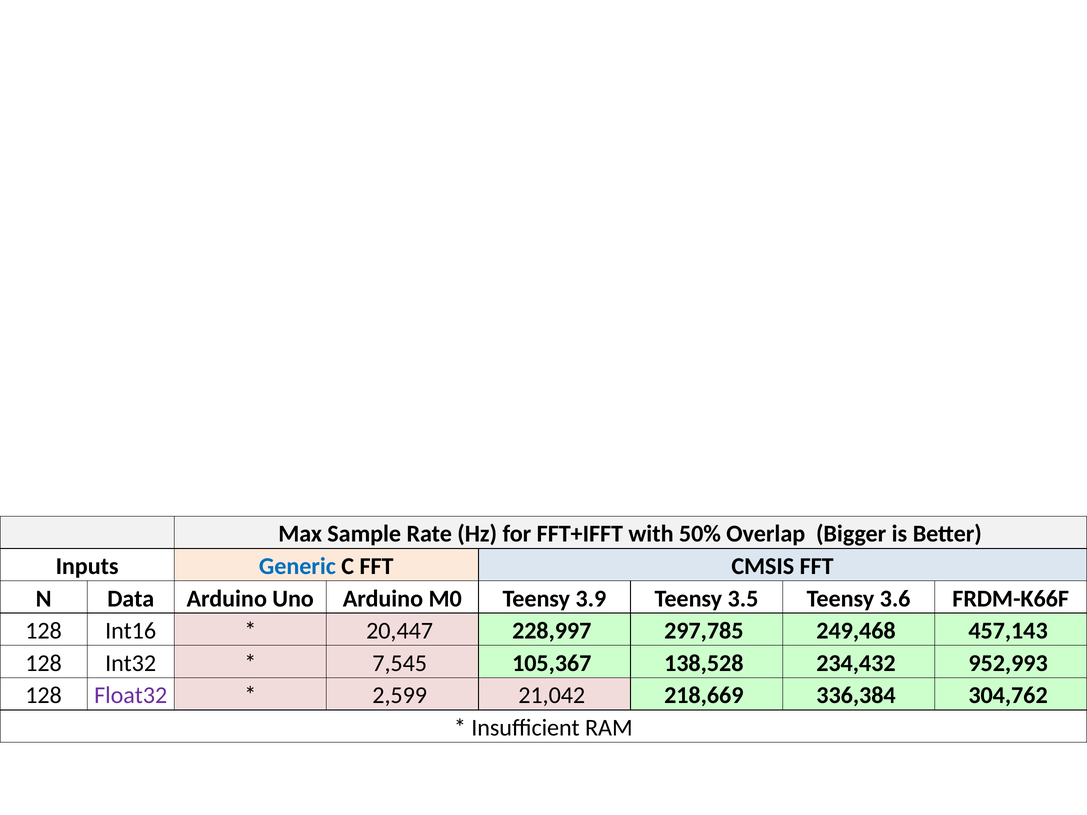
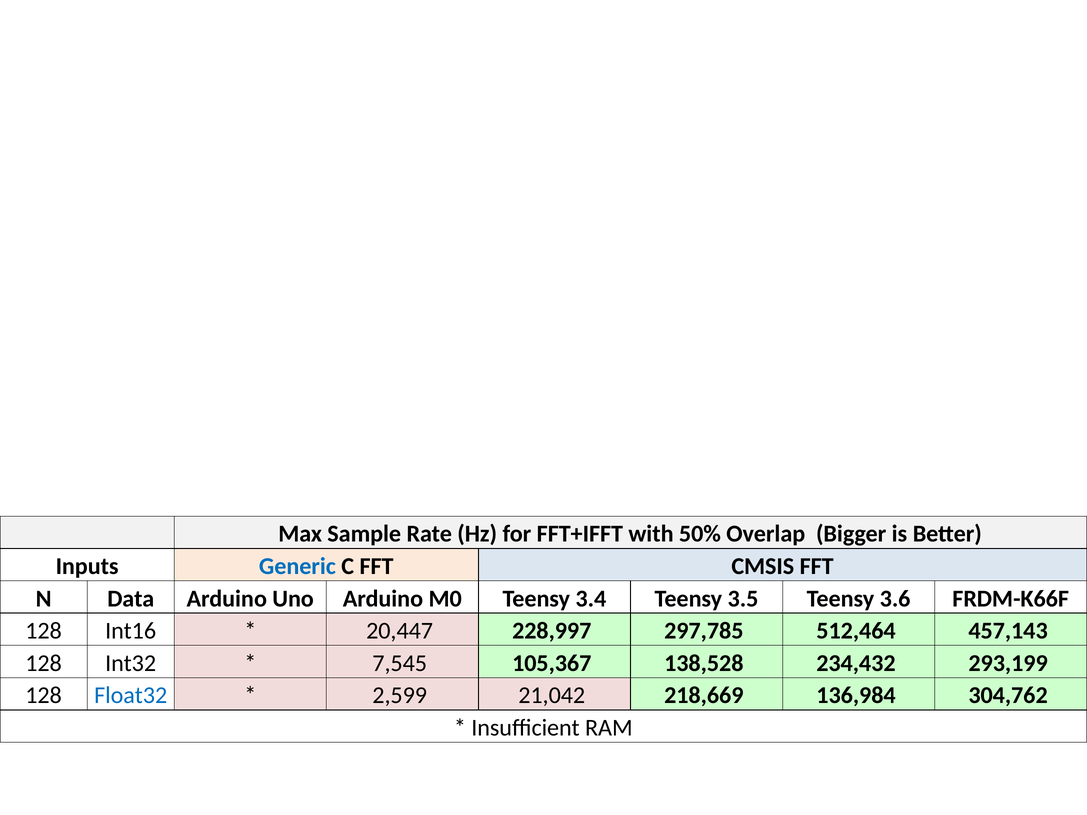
3.9: 3.9 -> 3.4 (591, 599)
249,468: 249,468 -> 512,464 (856, 631)
952,993: 952,993 -> 293,199 (1008, 663)
Float32 colour: purple -> blue (131, 696)
336,384: 336,384 -> 136,984 (856, 696)
